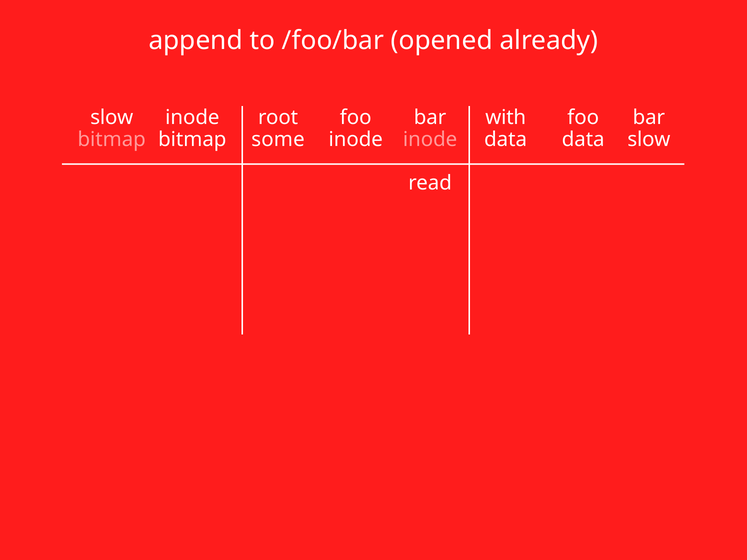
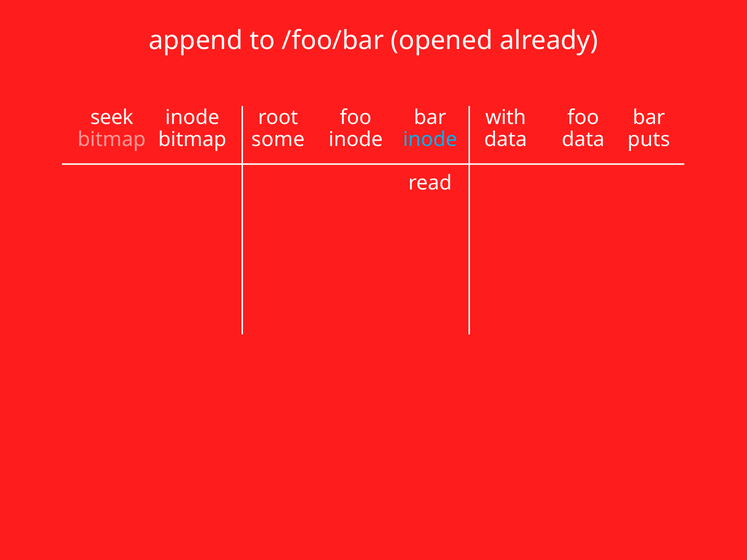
slow: slow -> seek (112, 117)
inode colour: pink -> light blue (430, 139)
slow: slow -> puts (649, 139)
